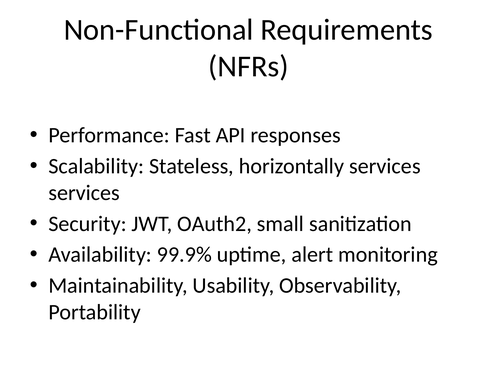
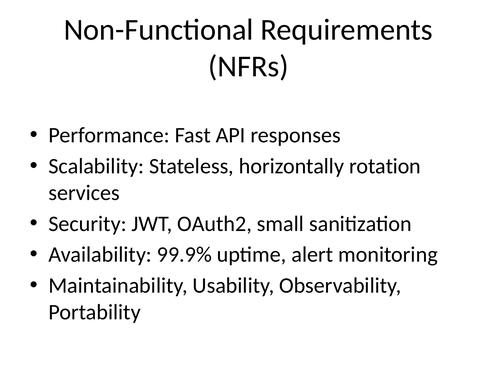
horizontally services: services -> rotation (385, 166)
